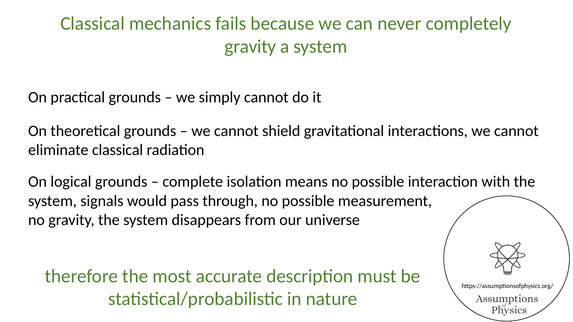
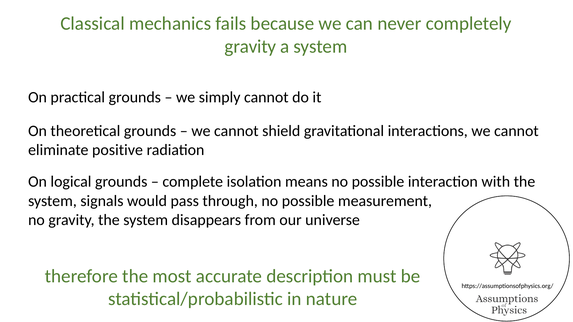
eliminate classical: classical -> positive (117, 150)
